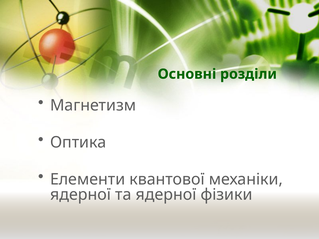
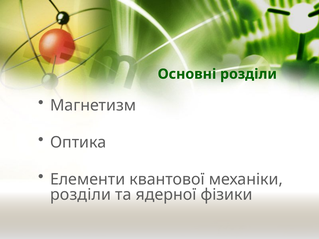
ядерної: ядерної -> розділи (81, 195)
